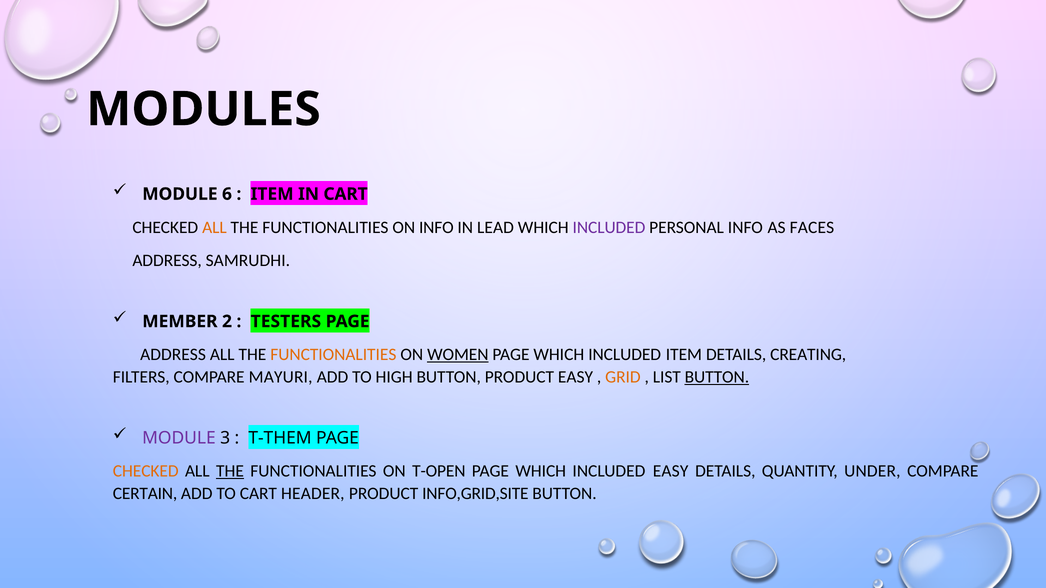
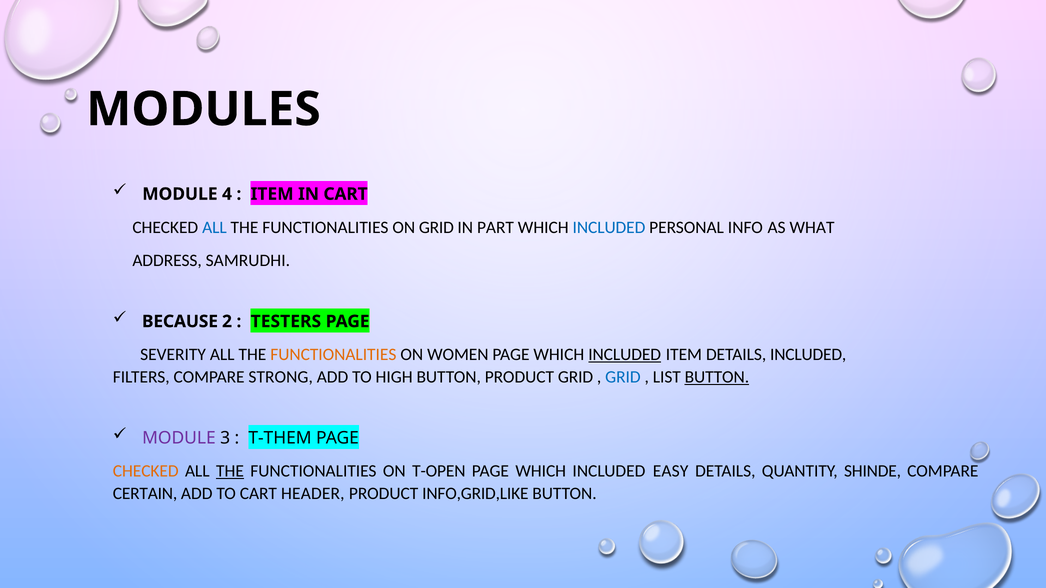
6: 6 -> 4 (227, 194)
ALL colour: orange -> blue (214, 227)
ON INFO: INFO -> GRID (436, 227)
LEAD: LEAD -> PART (495, 227)
INCLUDED colour: purple -> blue (609, 227)
FACES: FACES -> WHAT (812, 227)
MEMBER: MEMBER -> BECAUSE (180, 322)
ADDRESS: ADDRESS -> SEVERITY (173, 355)
WOMEN underline: present -> none (458, 355)
INCLUDED underline: none -> present (625, 355)
DETAILS CREATING: CREATING -> INCLUDED (808, 355)
MAYURI: MAYURI -> STRONG (281, 377)
PRODUCT EASY: EASY -> GRID (576, 377)
GRID colour: orange -> blue (623, 377)
UNDER: UNDER -> SHINDE (873, 471)
INFO,GRID,SITE: INFO,GRID,SITE -> INFO,GRID,LIKE (475, 494)
